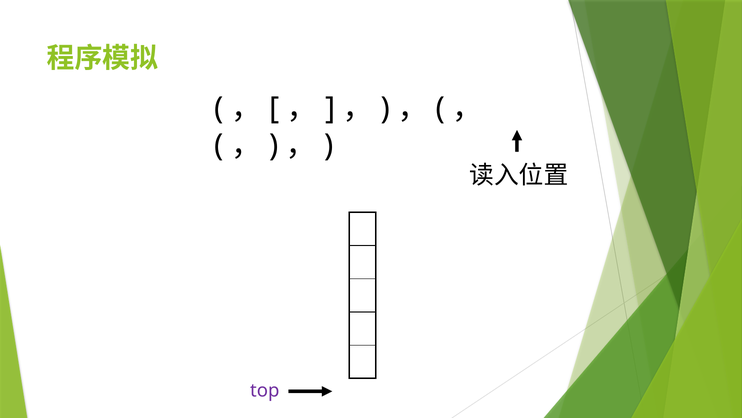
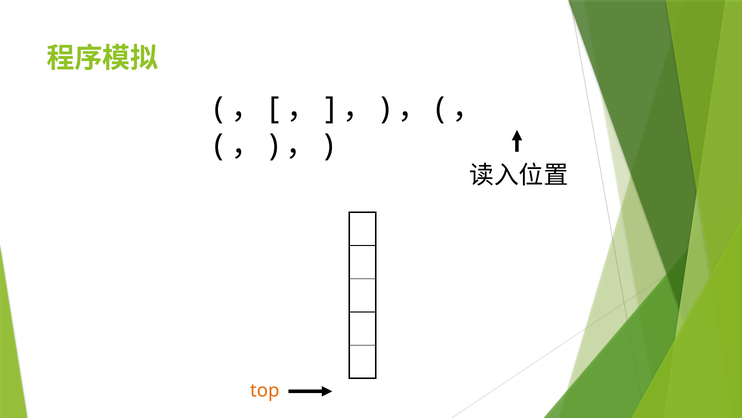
top colour: purple -> orange (265, 390)
